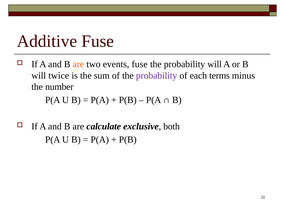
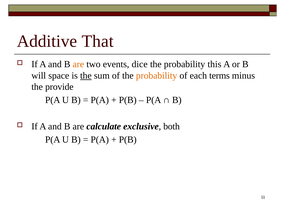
Additive Fuse: Fuse -> That (98, 41)
events fuse: fuse -> dice (140, 64)
probability will: will -> this (214, 64)
twice: twice -> space (59, 75)
the underline: none -> present (86, 75)
probability colour: purple -> orange (157, 75)
number: number -> provide (59, 87)
